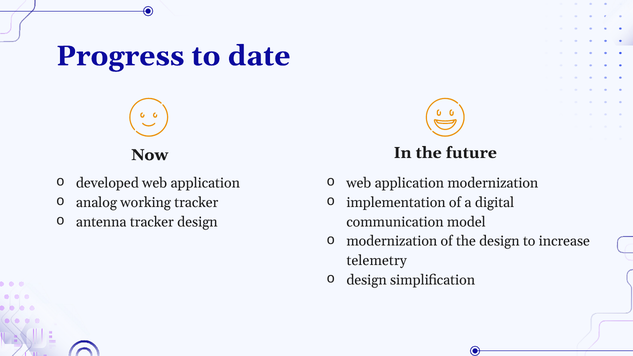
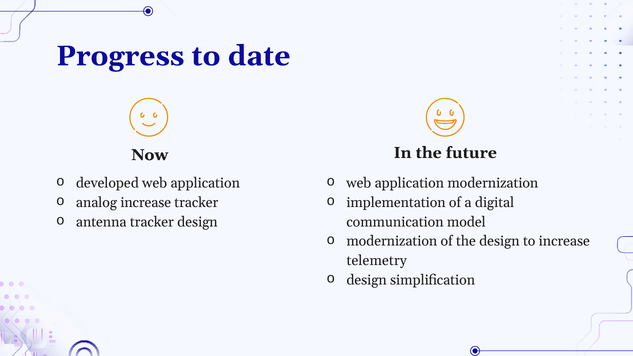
analog working: working -> increase (146, 203)
